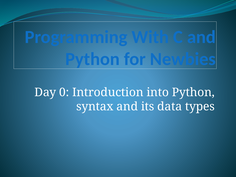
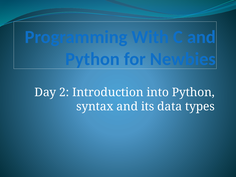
0: 0 -> 2 (64, 92)
